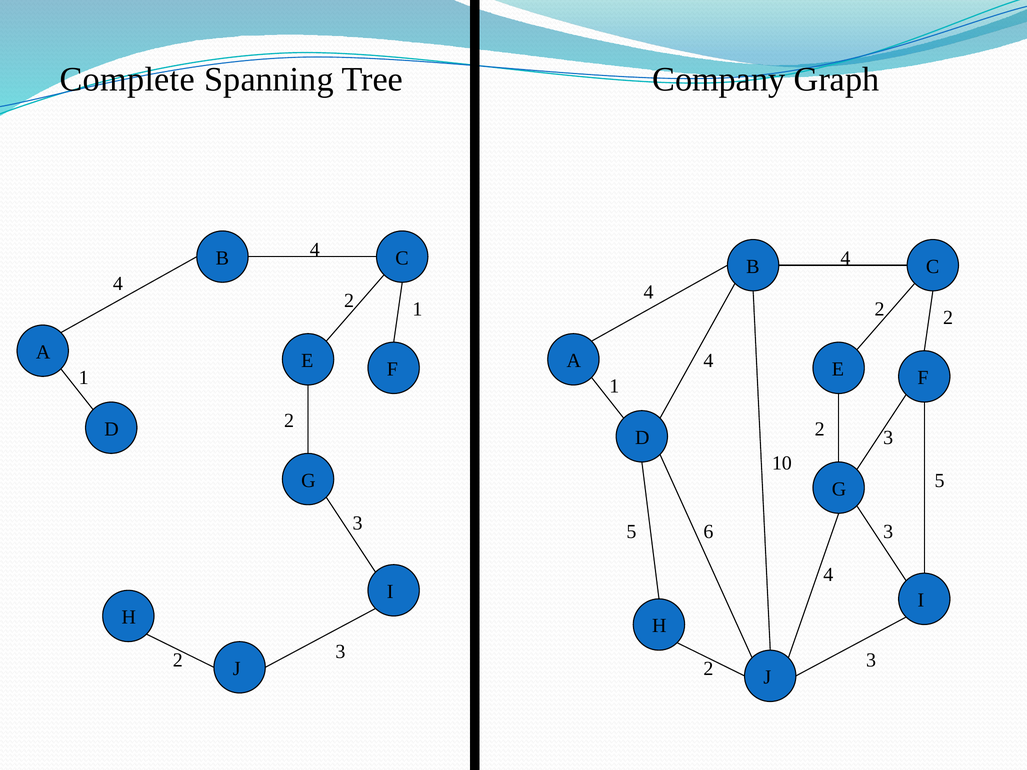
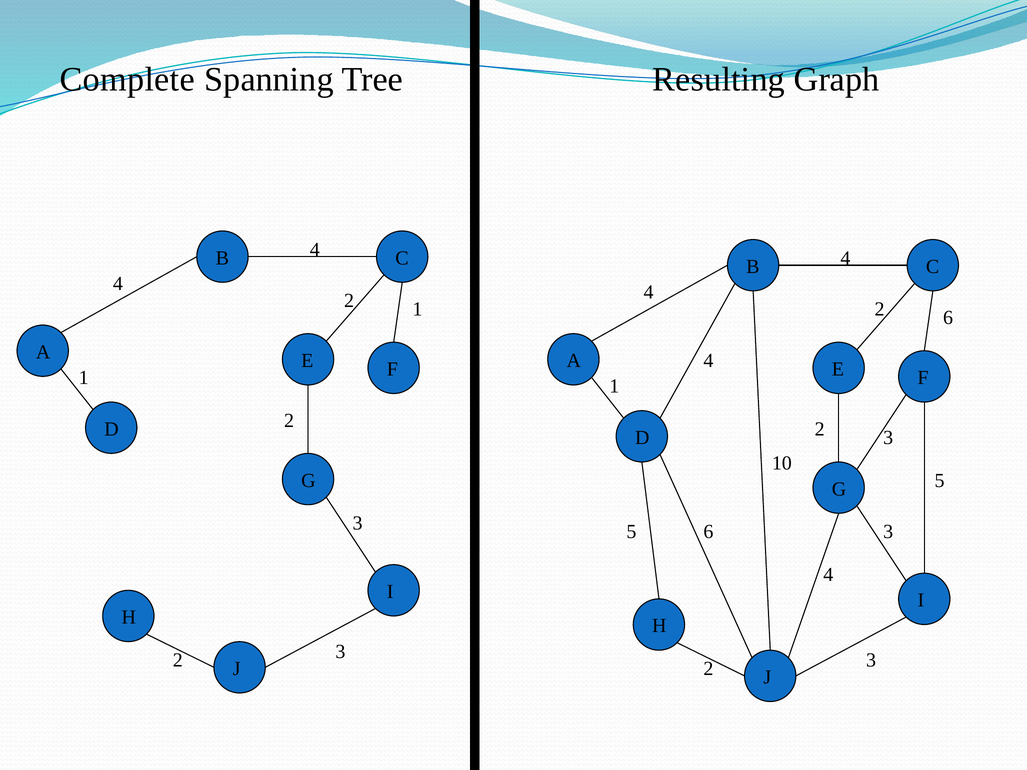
Company: Company -> Resulting (719, 79)
2: 2 -> 6 (948, 318)
